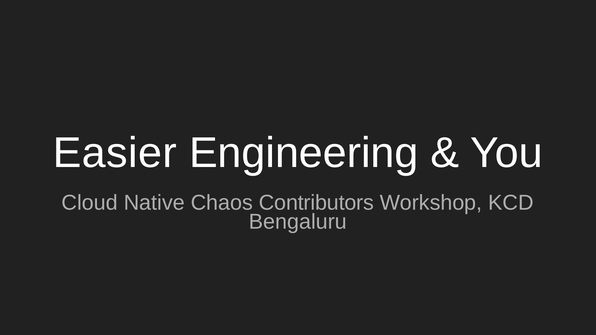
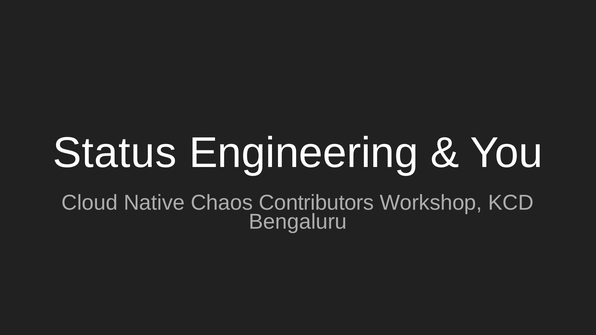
Easier: Easier -> Status (115, 153)
